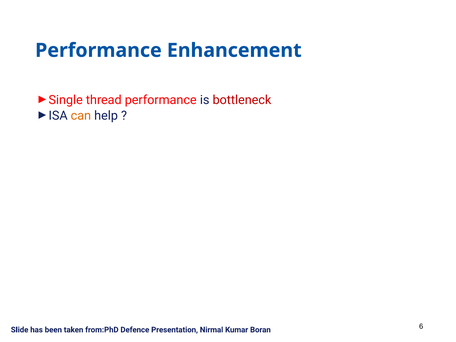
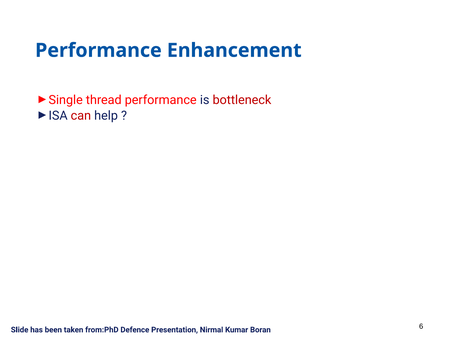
can colour: orange -> red (81, 116)
